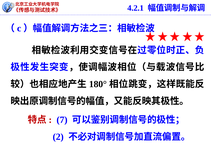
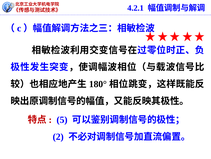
7: 7 -> 5 (62, 119)
